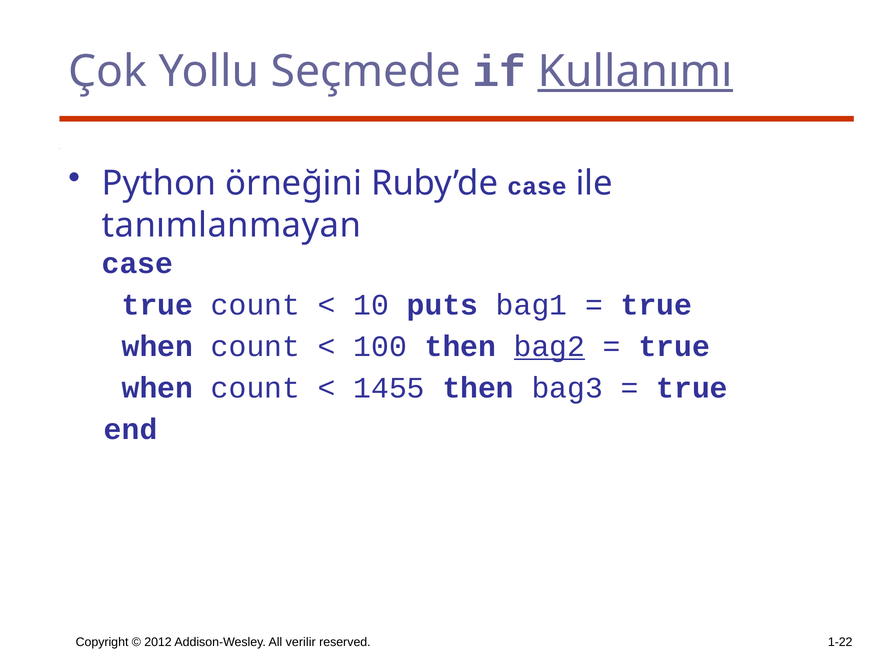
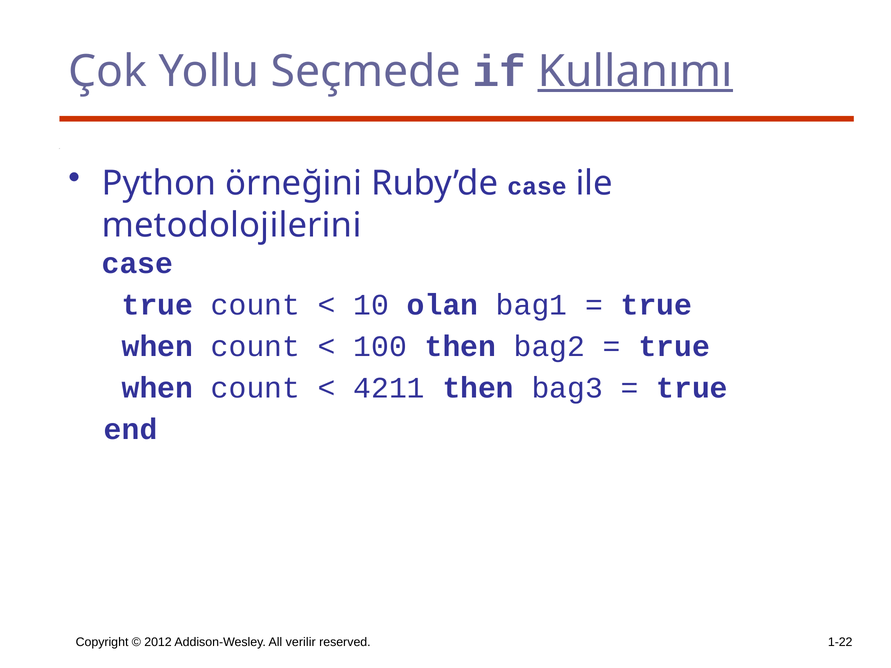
tanımlanmayan: tanımlanmayan -> metodolojilerini (232, 225)
puts: puts -> olan (443, 305)
bag2 underline: present -> none (549, 347)
1455: 1455 -> 4211 (389, 388)
